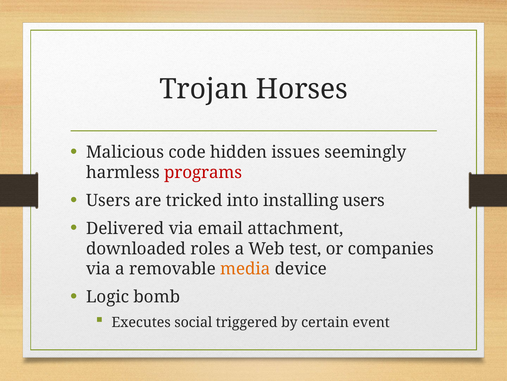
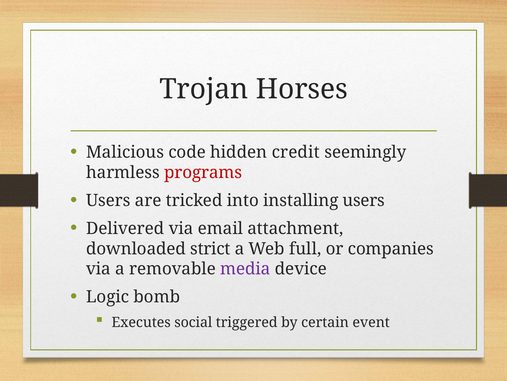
issues: issues -> credit (296, 152)
roles: roles -> strict (210, 248)
test: test -> full (305, 248)
media colour: orange -> purple (245, 269)
